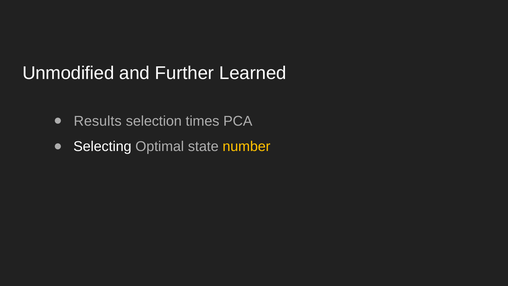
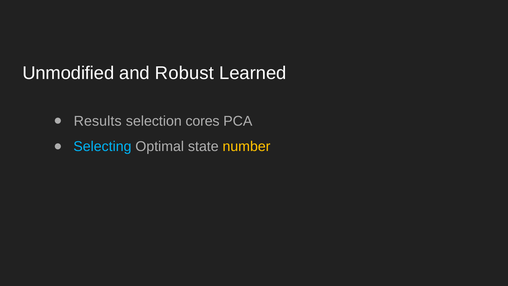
Further: Further -> Robust (184, 73)
times: times -> cores (203, 121)
Selecting colour: white -> light blue (102, 146)
